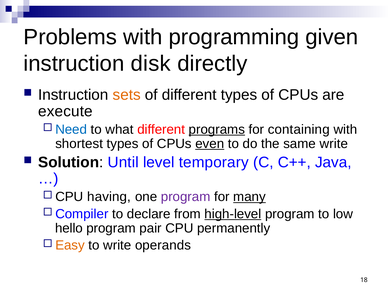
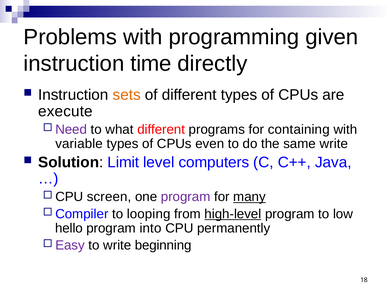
disk: disk -> time (151, 64)
Need colour: blue -> purple (71, 129)
programs underline: present -> none (217, 129)
shortest: shortest -> variable (79, 144)
even underline: present -> none (210, 144)
Until: Until -> Limit (123, 162)
temporary: temporary -> computers (214, 162)
having: having -> screen (109, 197)
declare: declare -> looping (149, 214)
pair: pair -> into (150, 228)
Easy colour: orange -> purple (70, 245)
operands: operands -> beginning (163, 245)
